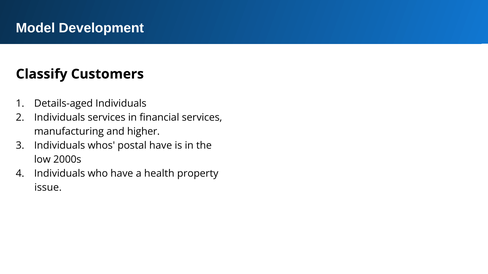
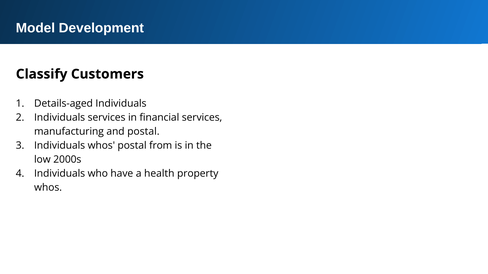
and higher: higher -> postal (143, 132)
postal have: have -> from (161, 146)
issue: issue -> whos (48, 188)
